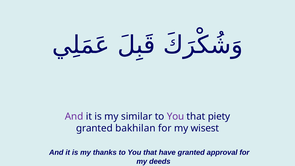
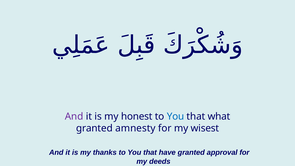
similar: similar -> honest (137, 116)
You colour: purple -> blue (176, 116)
piety: piety -> what (219, 116)
bakhilan: bakhilan -> amnesty (135, 128)
